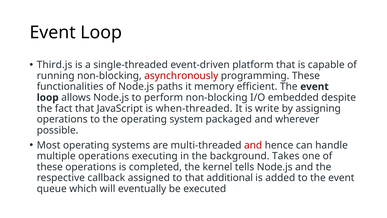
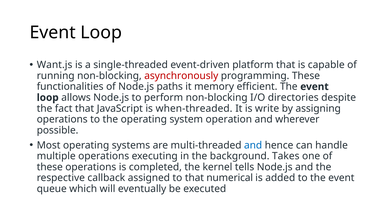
Third.js: Third.js -> Want.js (55, 65)
embedded: embedded -> directories (293, 97)
packaged: packaged -> operation (229, 119)
and colour: red -> blue (253, 145)
additional: additional -> numerical (230, 178)
